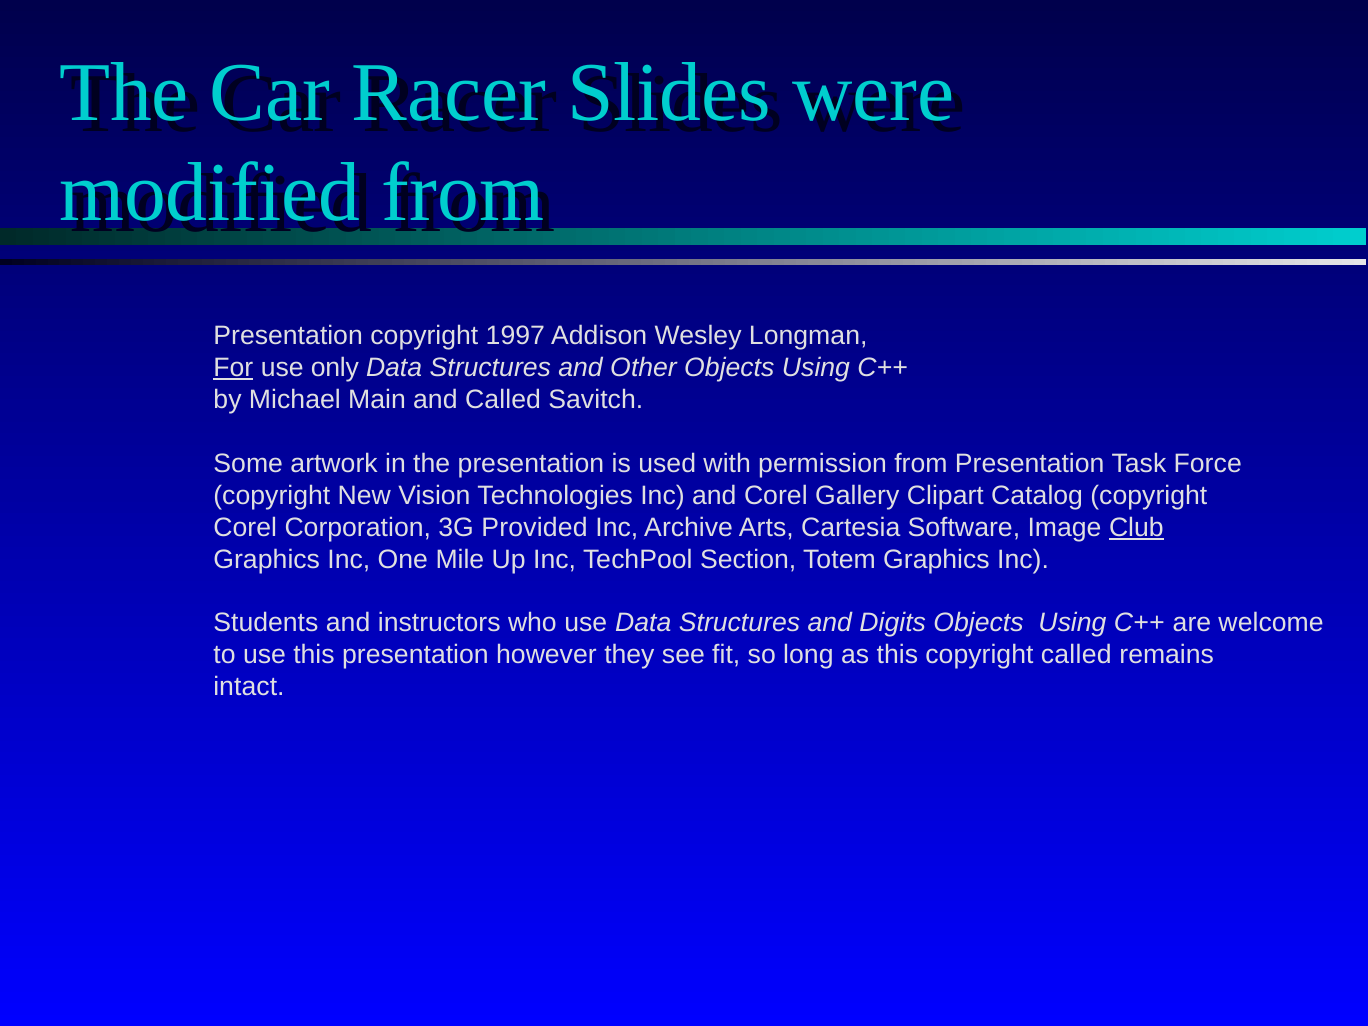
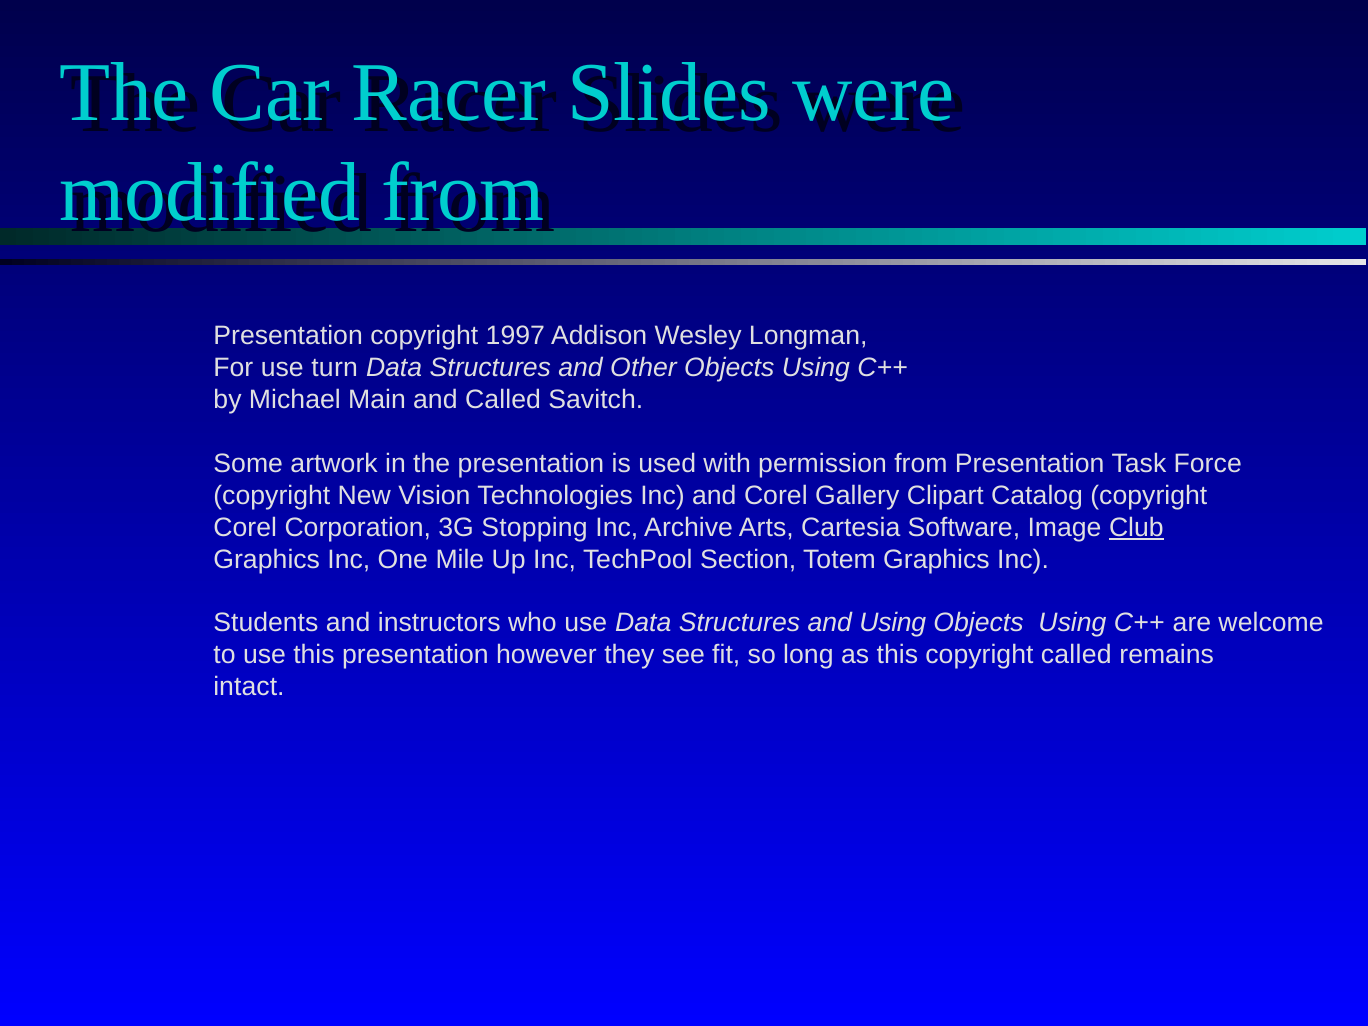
For underline: present -> none (233, 368)
only: only -> turn (335, 368)
Provided: Provided -> Stopping (535, 527)
and Digits: Digits -> Using (893, 623)
